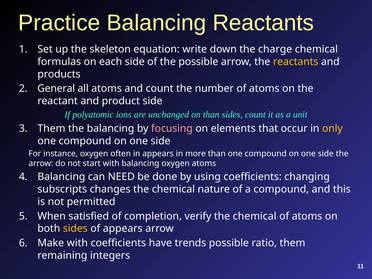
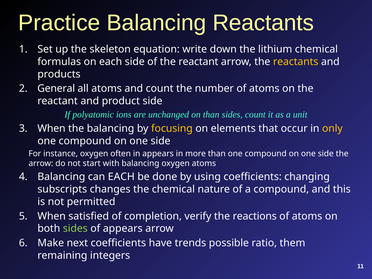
charge: charge -> lithium (275, 49)
of the possible: possible -> reactant (198, 62)
Them: Them -> When (51, 128)
focusing colour: pink -> yellow (172, 128)
can NEED: NEED -> EACH (121, 177)
verify the chemical: chemical -> reactions (255, 216)
sides colour: yellow -> light green (75, 229)
Make with: with -> next (77, 243)
